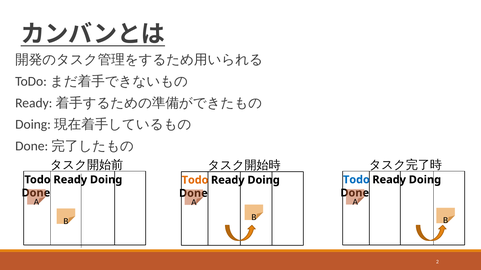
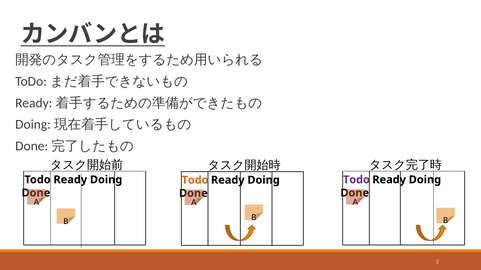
Todo colour: blue -> purple (356, 180)
